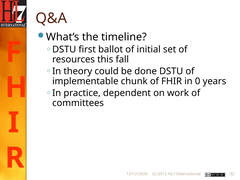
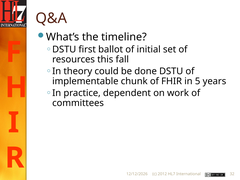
0: 0 -> 5 (198, 81)
